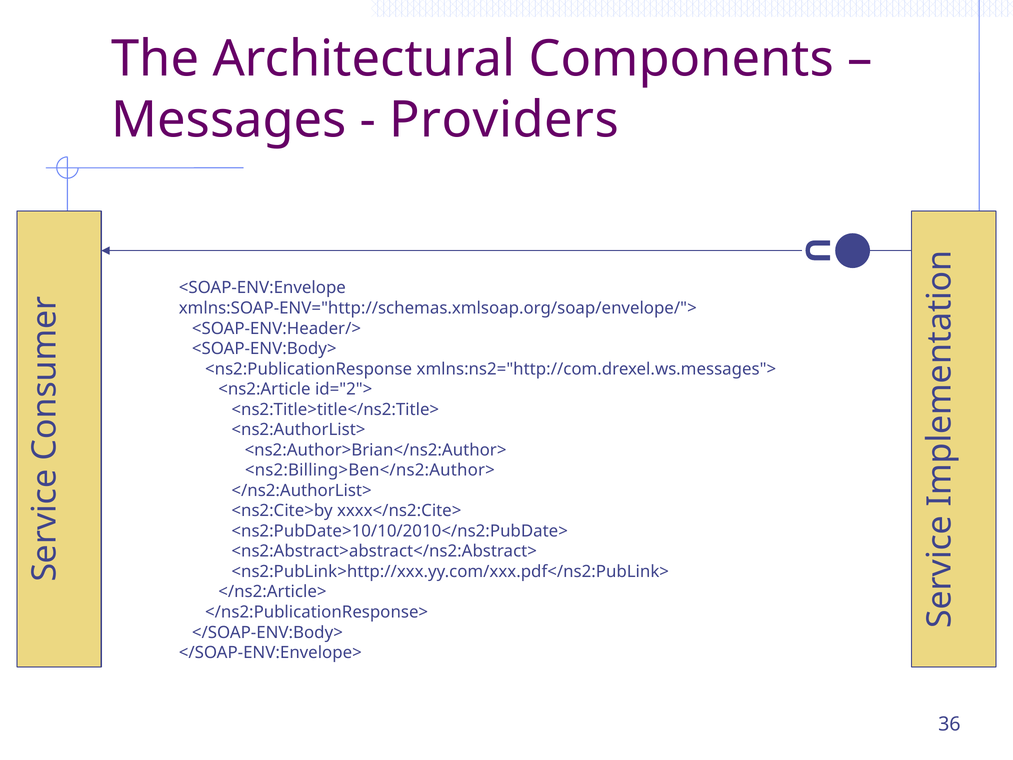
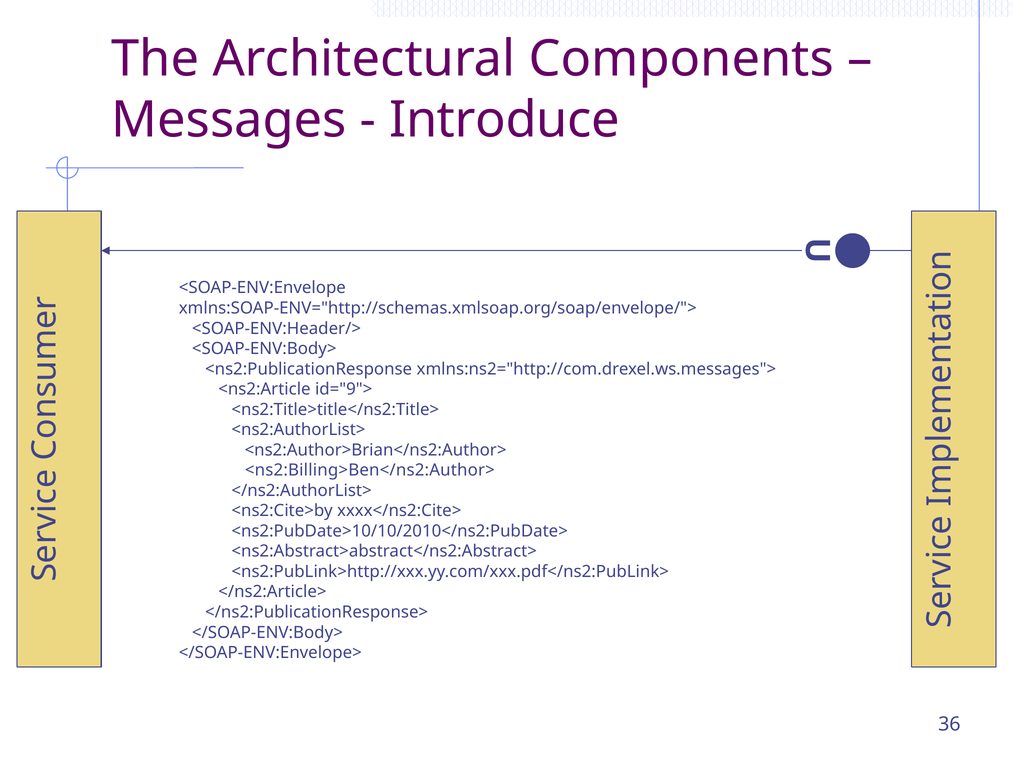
Providers: Providers -> Introduce (504, 120)
id="2">: id="2"> -> id="9"> (344, 389)
